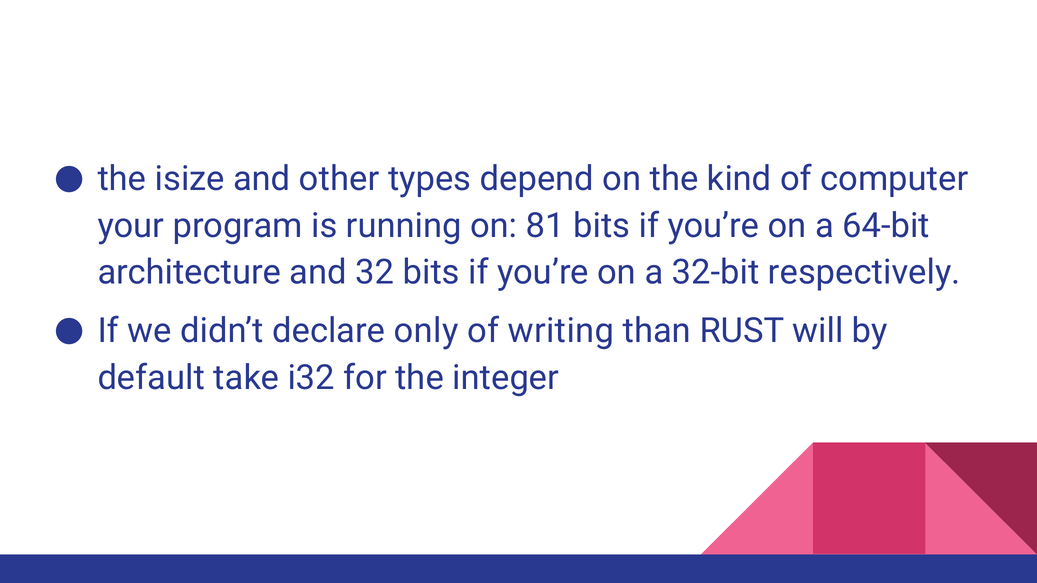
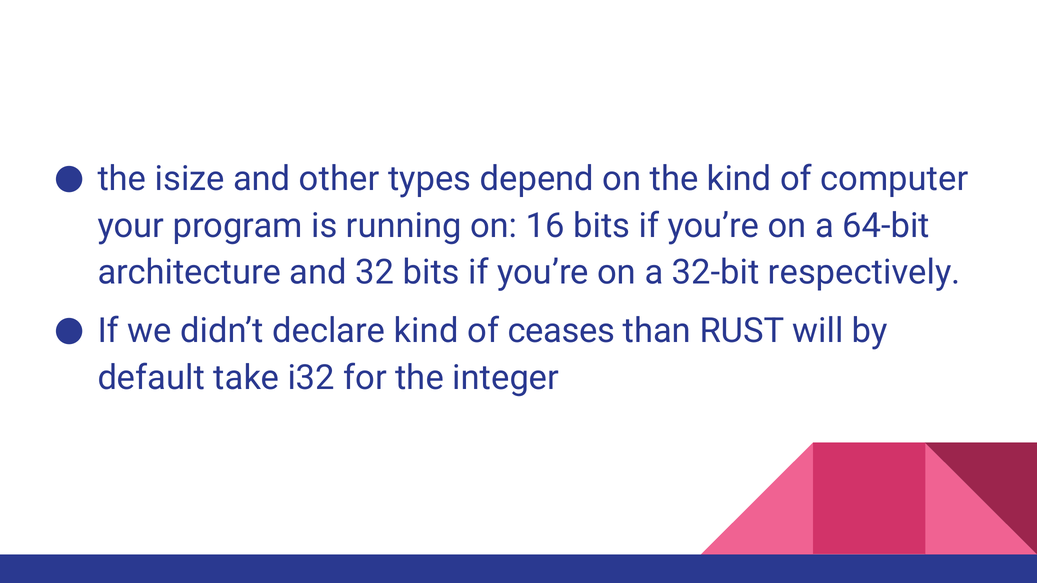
81: 81 -> 16 (545, 226)
declare only: only -> kind (426, 331)
writing: writing -> ceases (561, 331)
